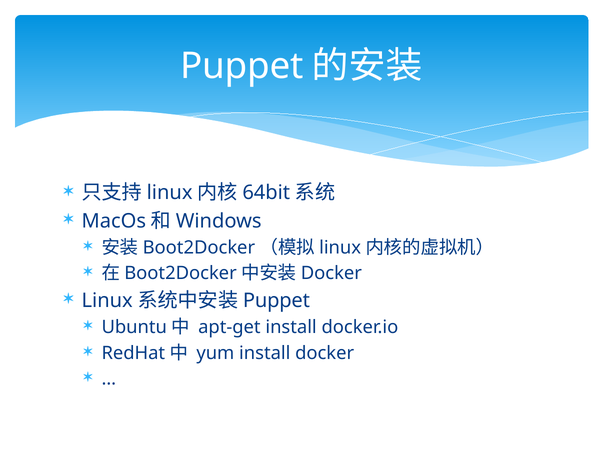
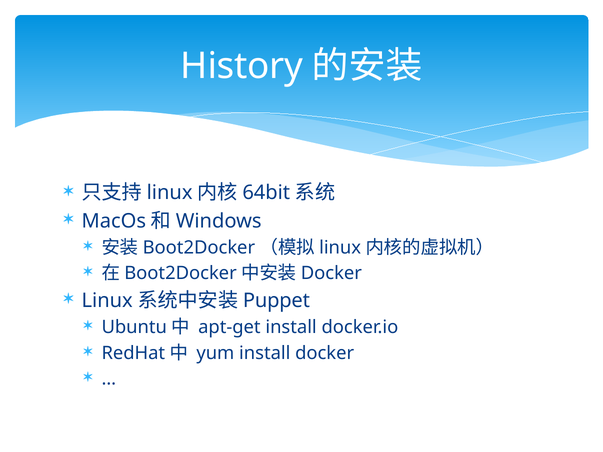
Puppet: Puppet -> History (242, 66)
